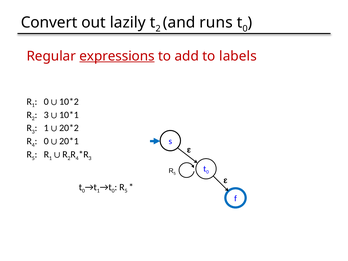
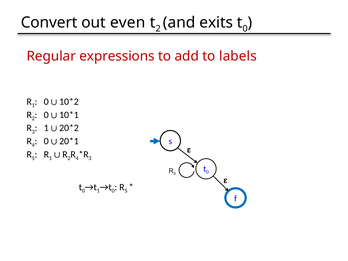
lazily: lazily -> even (128, 23)
runs: runs -> exits (216, 23)
expressions underline: present -> none (117, 56)
3: 3 -> 0 (46, 115)
